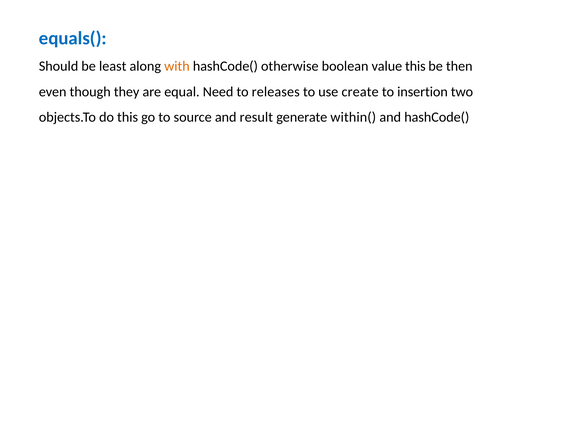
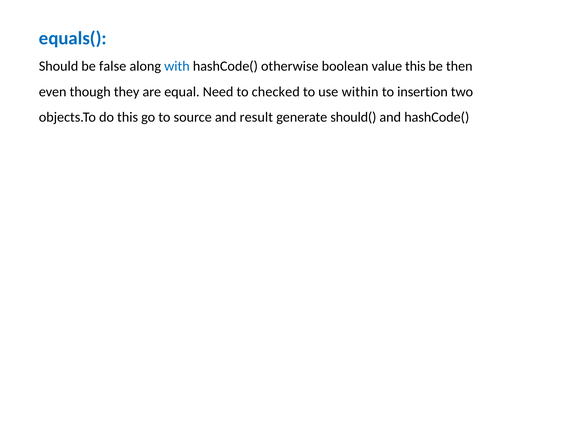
least: least -> false (113, 66)
with colour: orange -> blue (177, 66)
releases: releases -> checked (276, 92)
create: create -> within (360, 92)
within(: within( -> should( (353, 117)
